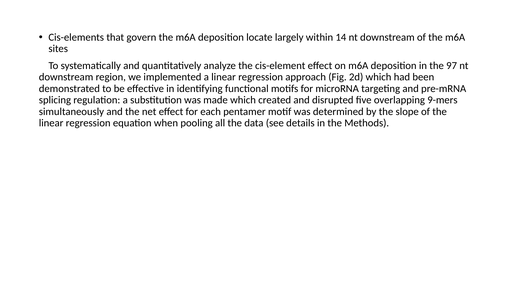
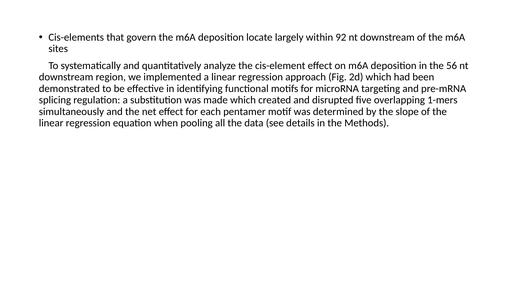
14: 14 -> 92 (341, 37)
97: 97 -> 56 (452, 66)
9-mers: 9-mers -> 1-mers (442, 100)
